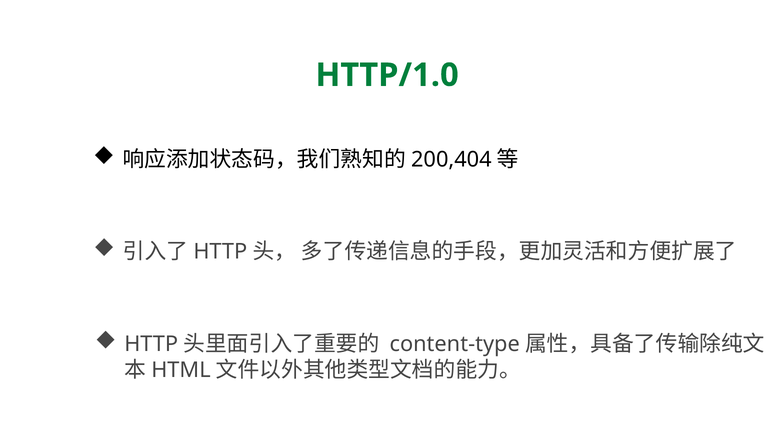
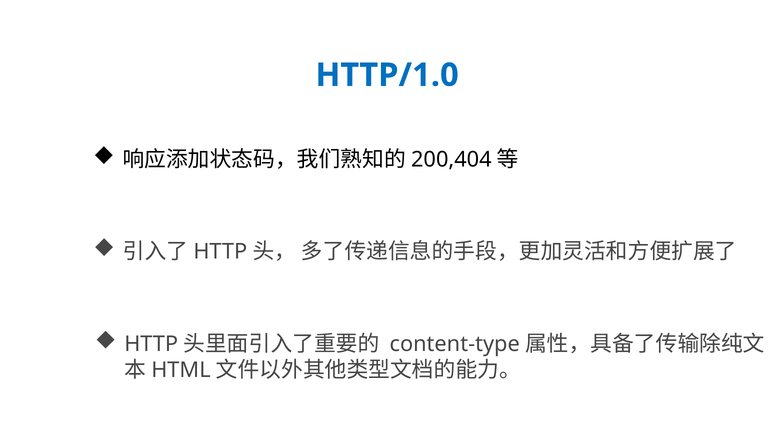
HTTP/1.0 colour: green -> blue (387, 75)
